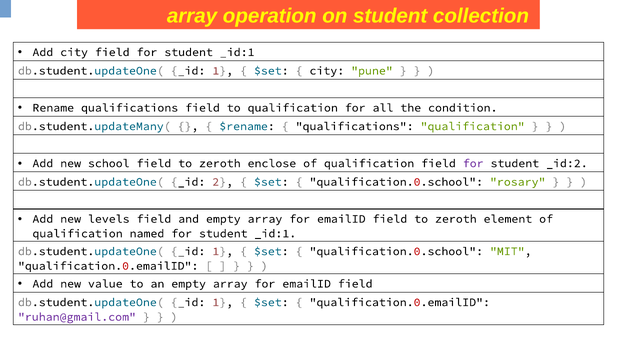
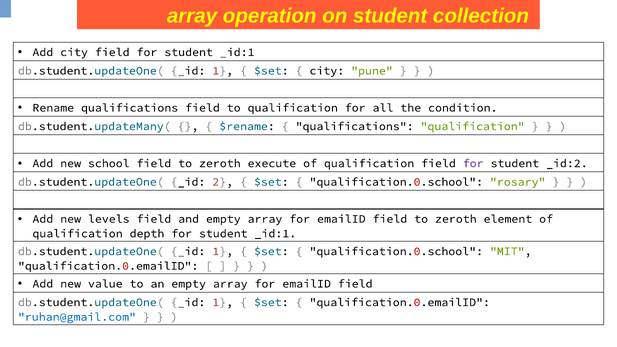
enclose: enclose -> execute (272, 163)
named: named -> depth (147, 234)
ruhan@gmail.com colour: purple -> blue (77, 317)
